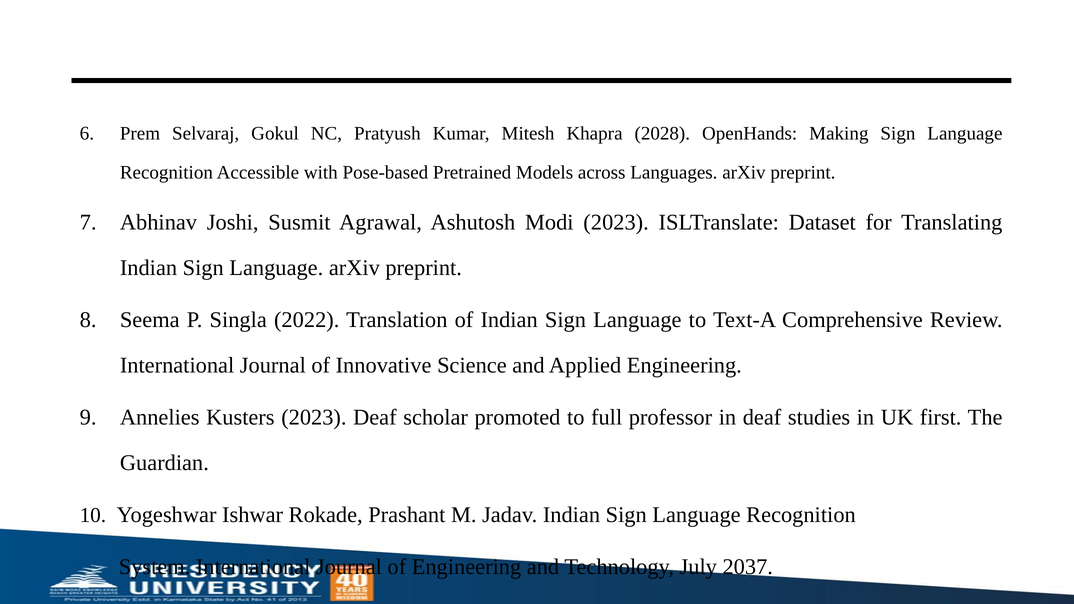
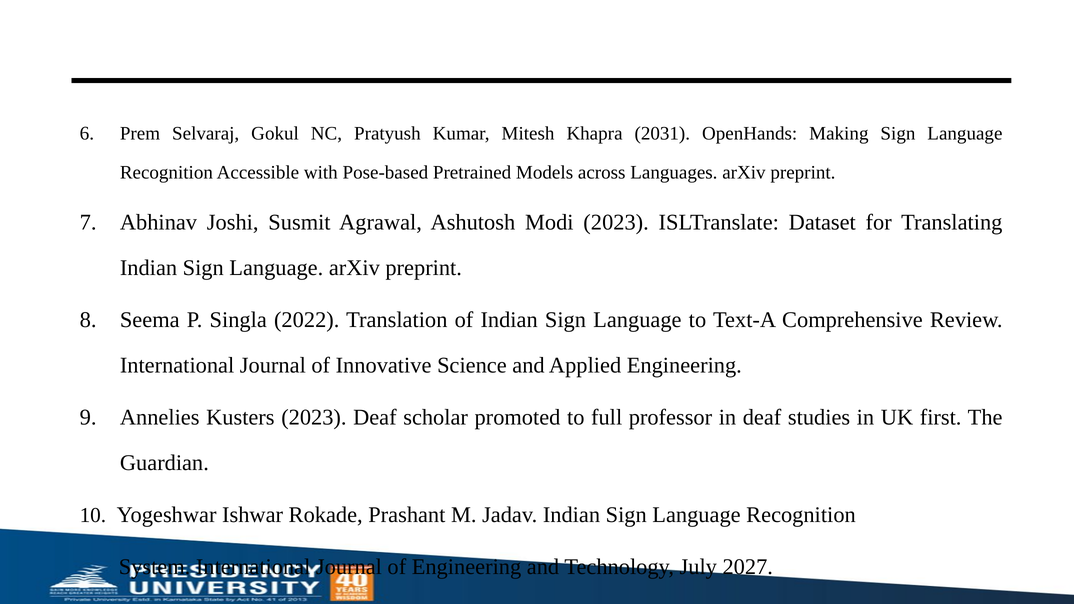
2028: 2028 -> 2031 (662, 133)
2037: 2037 -> 2027 (748, 567)
